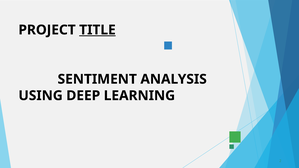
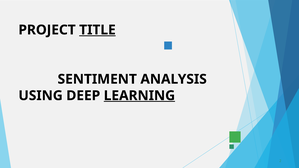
LEARNING underline: none -> present (139, 96)
